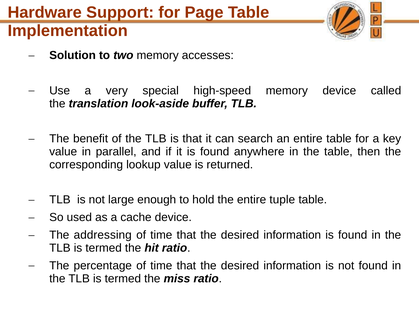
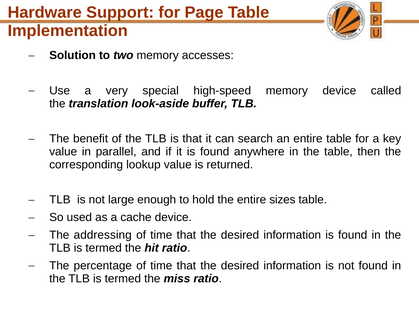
tuple: tuple -> sizes (282, 200)
